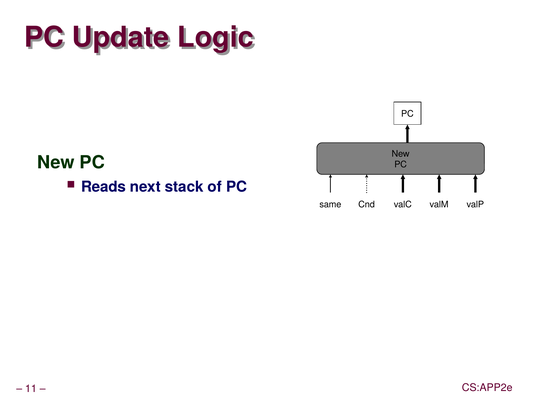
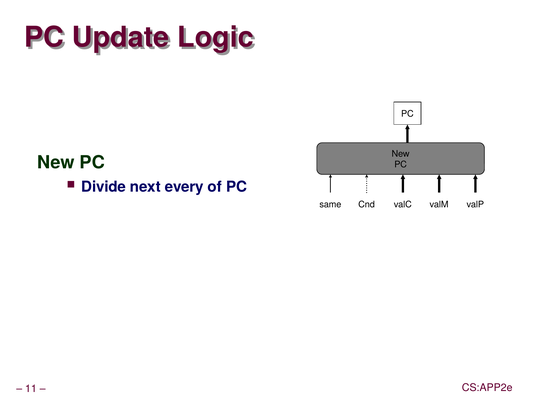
Reads: Reads -> Divide (104, 187)
stack: stack -> every (184, 187)
